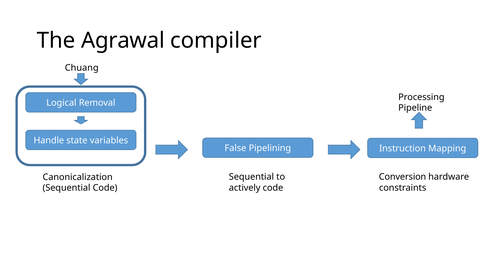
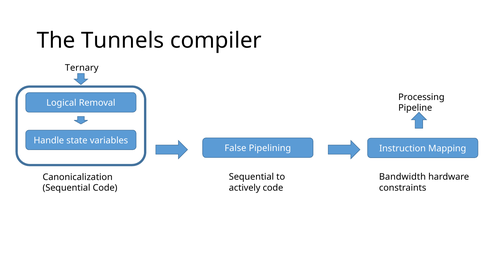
Agrawal: Agrawal -> Tunnels (123, 41)
Chuang: Chuang -> Ternary (82, 68)
Conversion: Conversion -> Bandwidth (402, 177)
